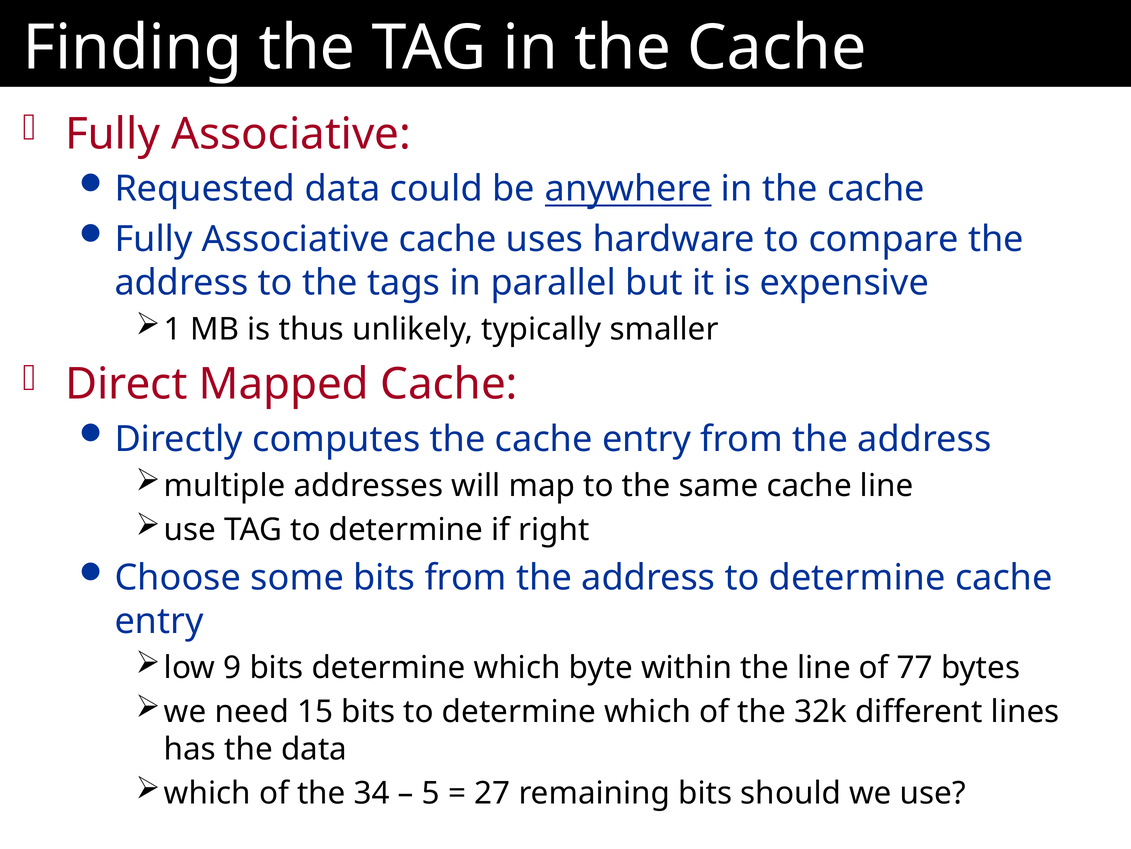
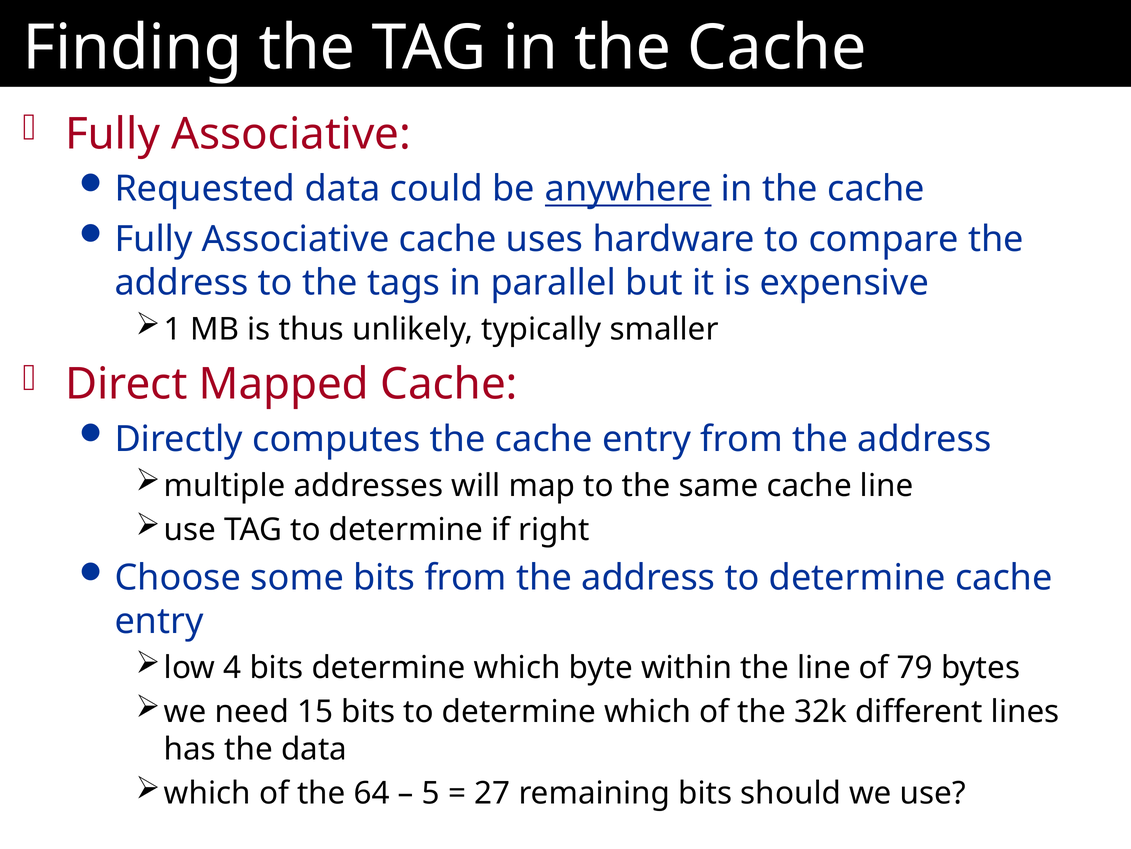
9: 9 -> 4 (232, 667)
77: 77 -> 79 (915, 667)
34: 34 -> 64 (372, 793)
